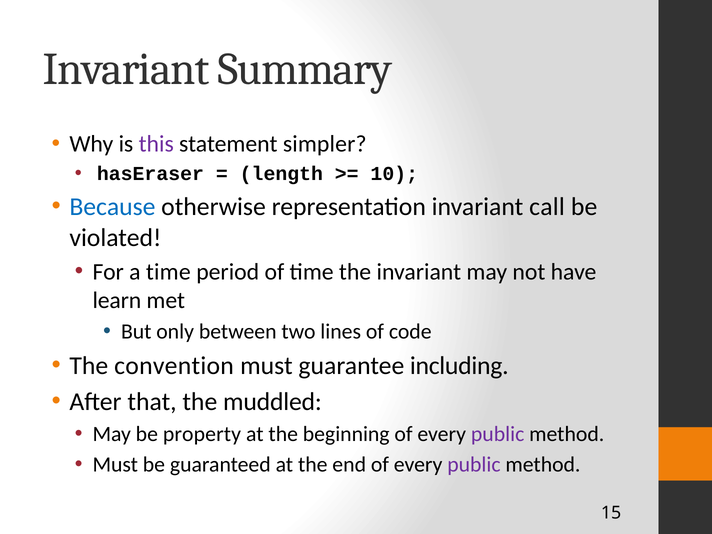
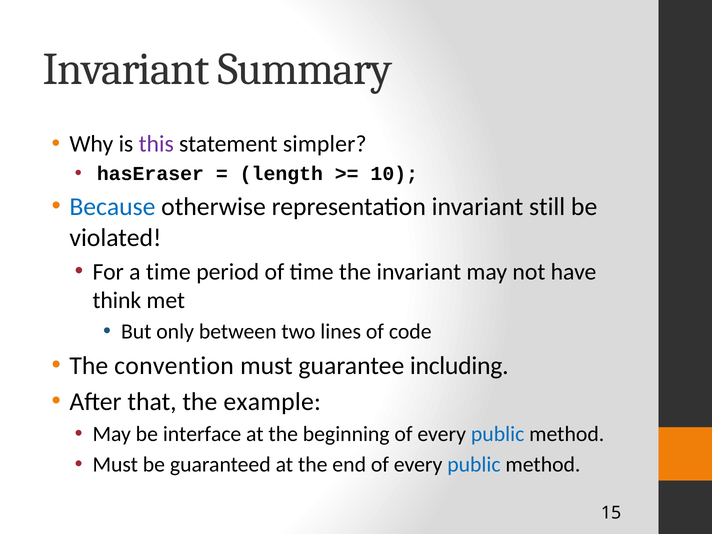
call: call -> still (547, 207)
learn: learn -> think (117, 300)
muddled: muddled -> example (272, 402)
property: property -> interface (202, 434)
public colour: purple -> blue (498, 434)
public colour: purple -> blue (474, 465)
